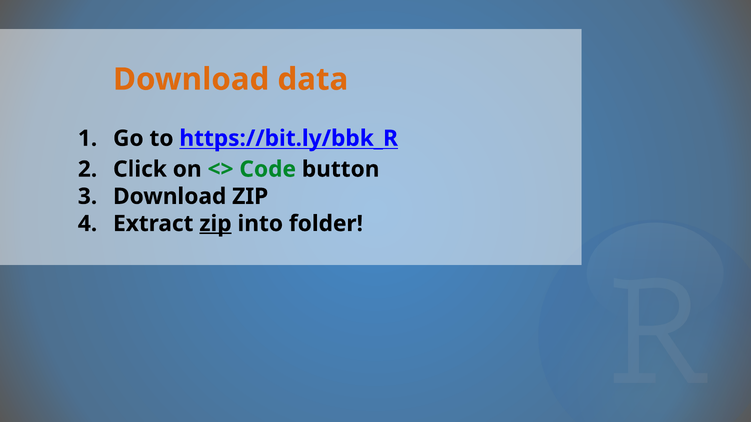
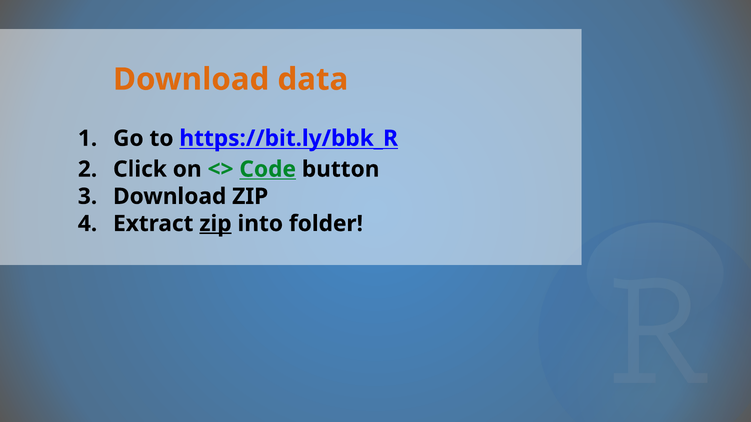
Code underline: none -> present (268, 169)
